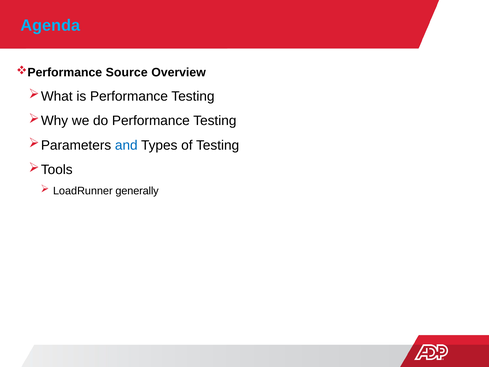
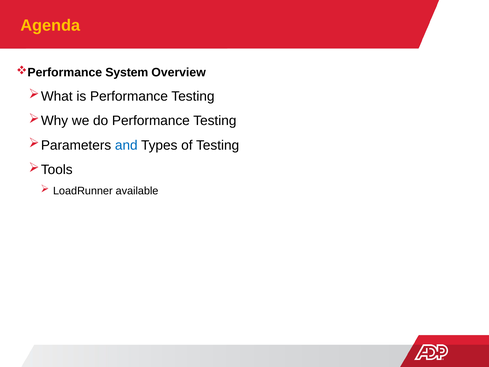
Agenda colour: light blue -> yellow (50, 25)
Source: Source -> System (127, 73)
generally: generally -> available (137, 191)
